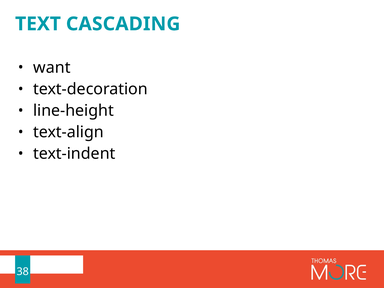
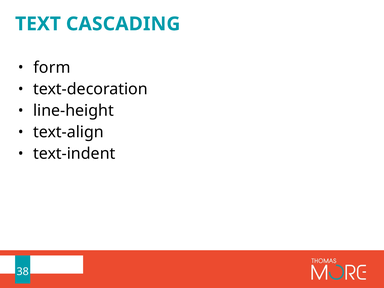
want: want -> form (52, 68)
